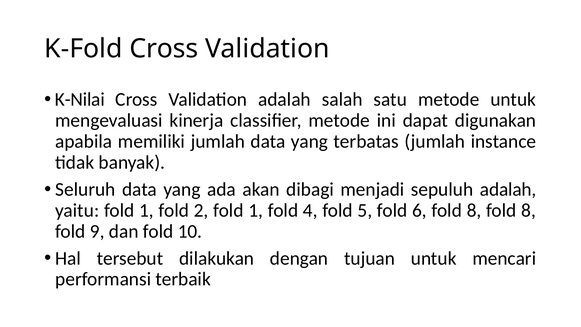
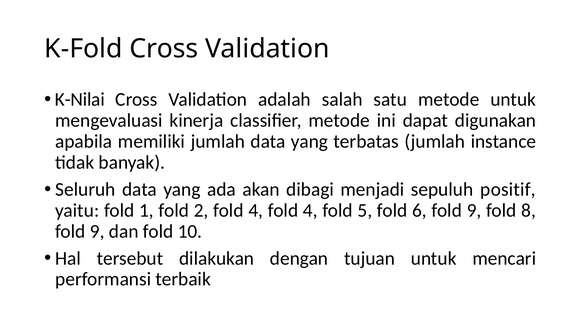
sepuluh adalah: adalah -> positif (508, 189)
2 fold 1: 1 -> 4 (256, 210)
6 fold 8: 8 -> 9 (474, 210)
